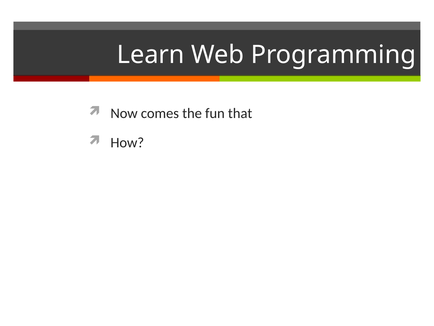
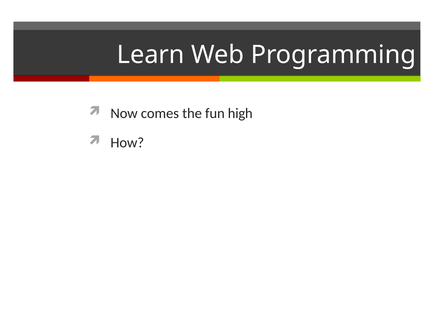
that: that -> high (240, 113)
